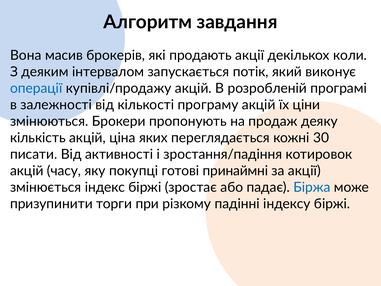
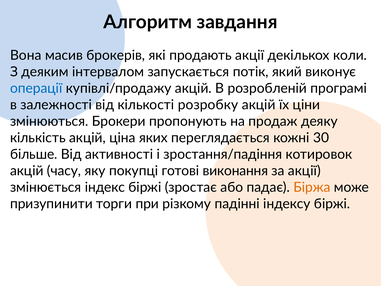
програму: програму -> розробку (208, 105)
писати: писати -> більше (34, 154)
принаймні: принаймні -> виконання (235, 171)
Біржа colour: blue -> orange (312, 187)
